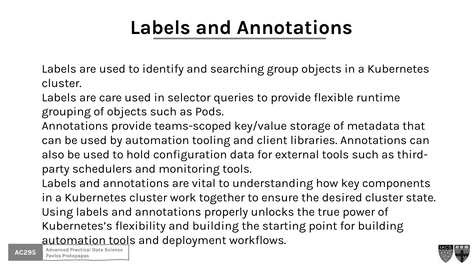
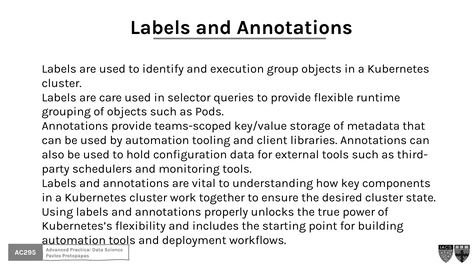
searching: searching -> execution (237, 69)
and building: building -> includes (216, 226)
